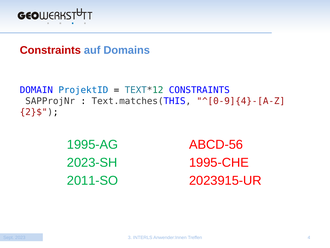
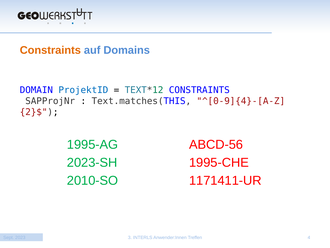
Constraints colour: red -> orange (50, 50)
2011-SO: 2011-SO -> 2010-SO (93, 180)
2023915-UR: 2023915-UR -> 1171411-UR (225, 180)
